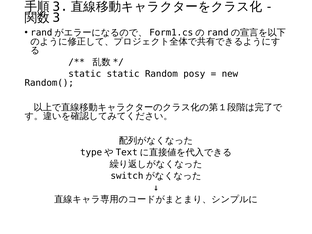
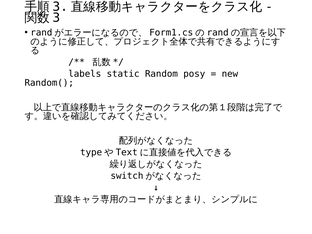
static: static -> labels (85, 74)
